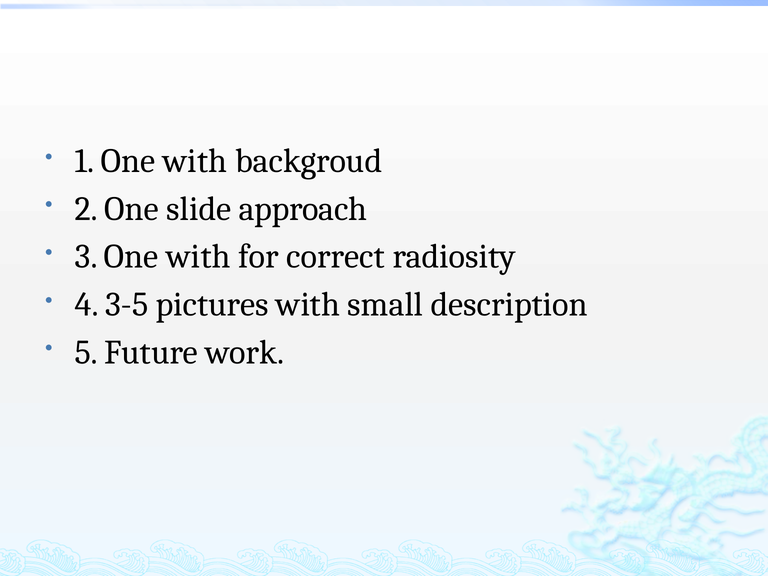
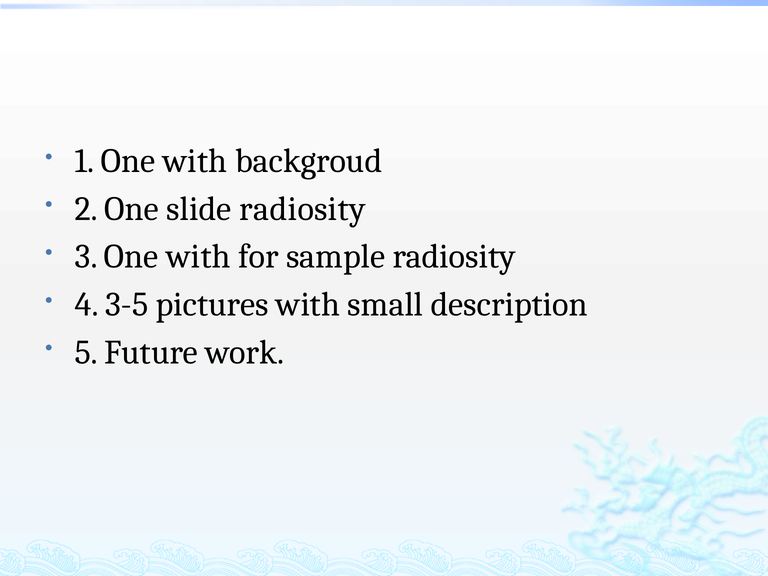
slide approach: approach -> radiosity (303, 209)
correct: correct -> sample (336, 257)
